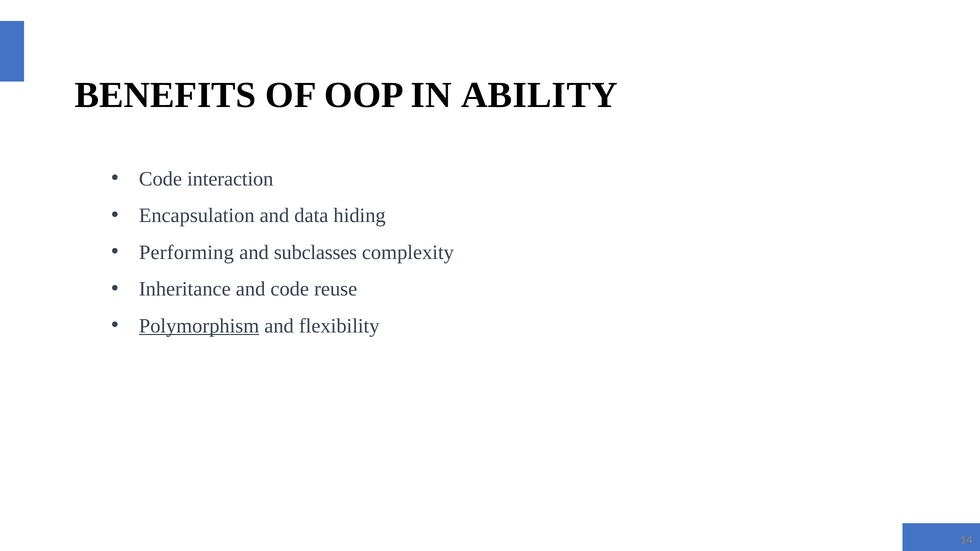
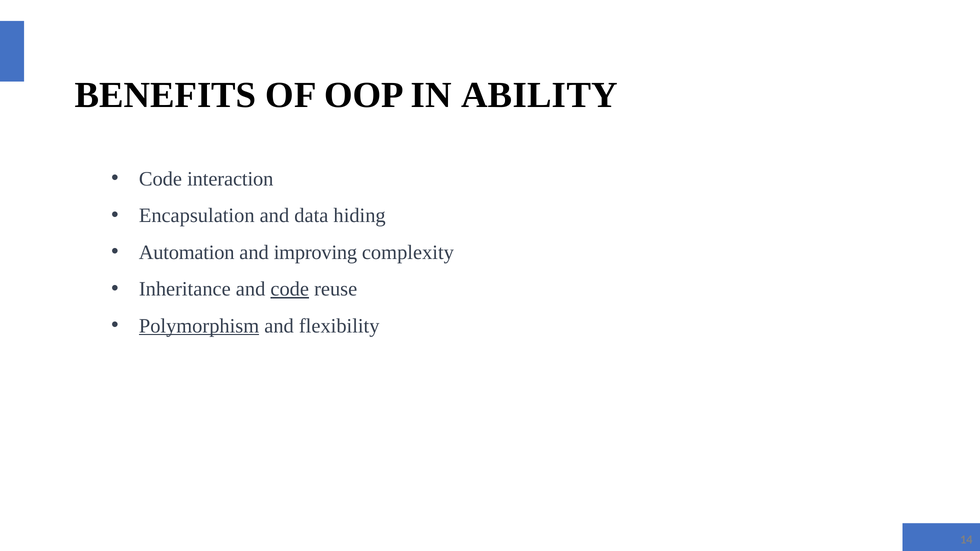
Performing: Performing -> Automation (187, 252)
subclasses: subclasses -> improving (315, 252)
code underline: none -> present (290, 289)
